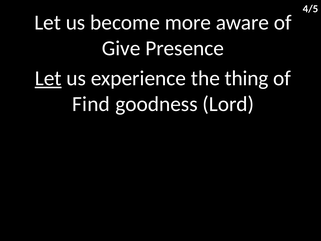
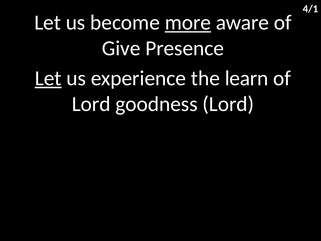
4/5: 4/5 -> 4/1 (310, 9)
more underline: none -> present (188, 23)
thing: thing -> learn (247, 78)
Find: Find -> Lord (91, 104)
